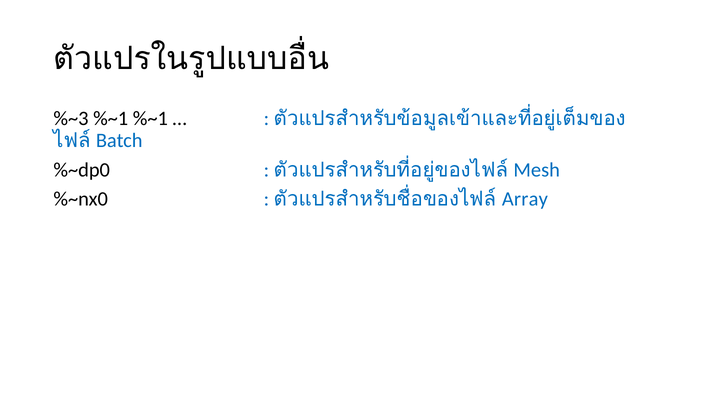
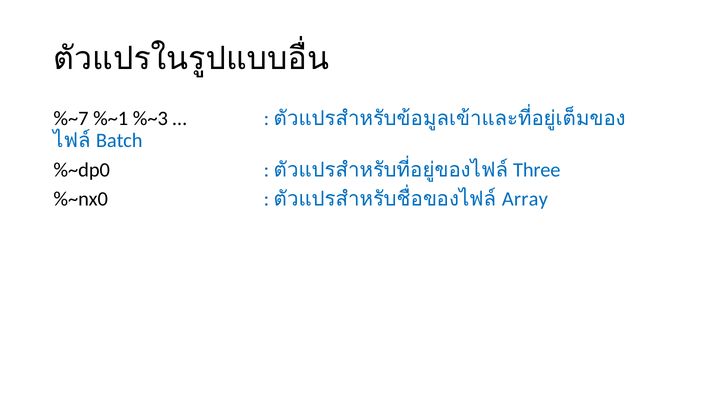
%~3: %~3 -> %~7 (71, 119)
%~1 %~1: %~1 -> %~3 (150, 119)
Mesh: Mesh -> Three (537, 170)
